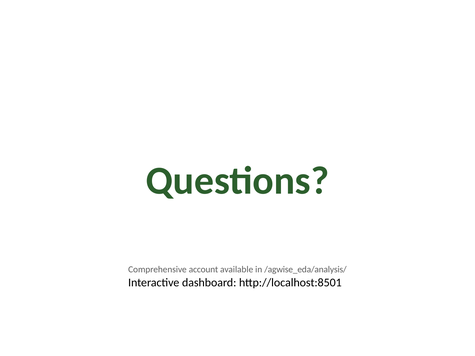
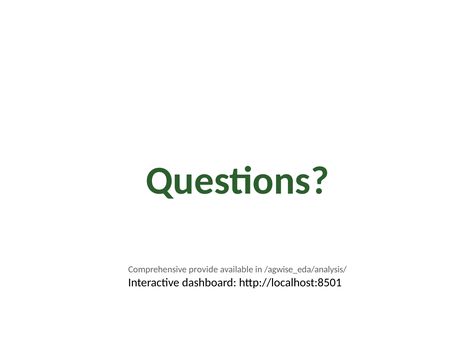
account: account -> provide (203, 270)
